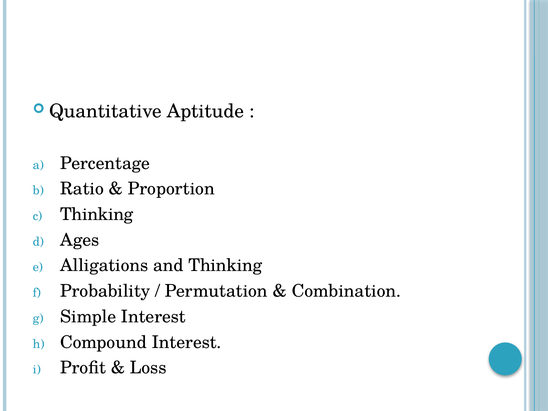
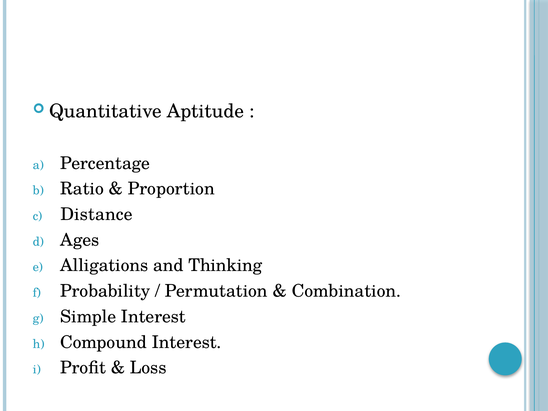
Thinking: Thinking -> Distance (96, 214)
